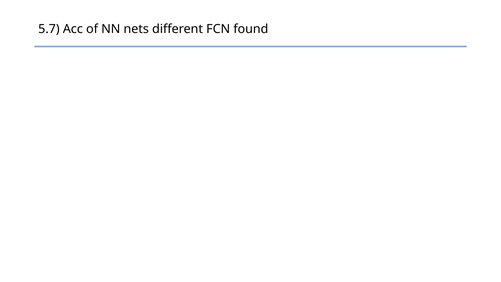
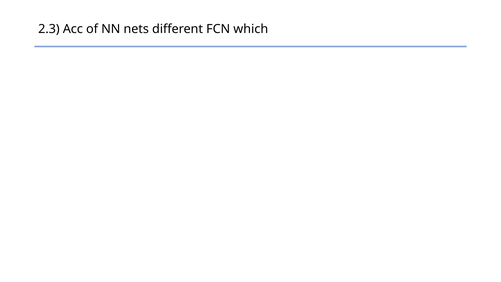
5.7: 5.7 -> 2.3 (49, 29)
found: found -> which (251, 29)
